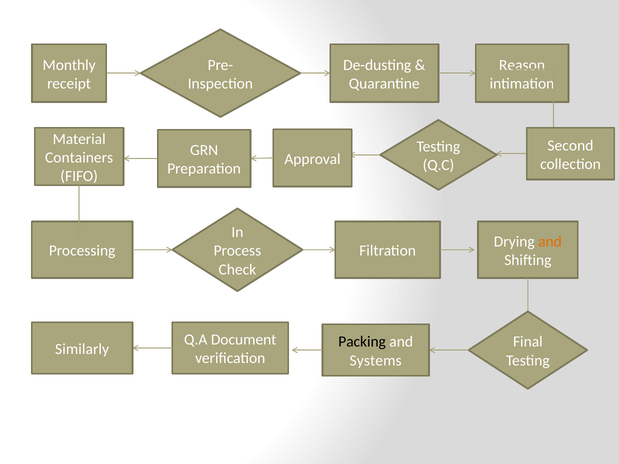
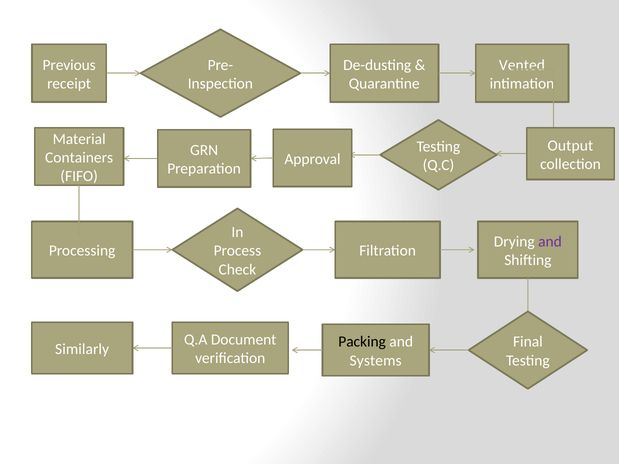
Monthly: Monthly -> Previous (69, 65)
Reason: Reason -> Vented (522, 65)
Second: Second -> Output (570, 146)
and colour: orange -> purple (550, 242)
